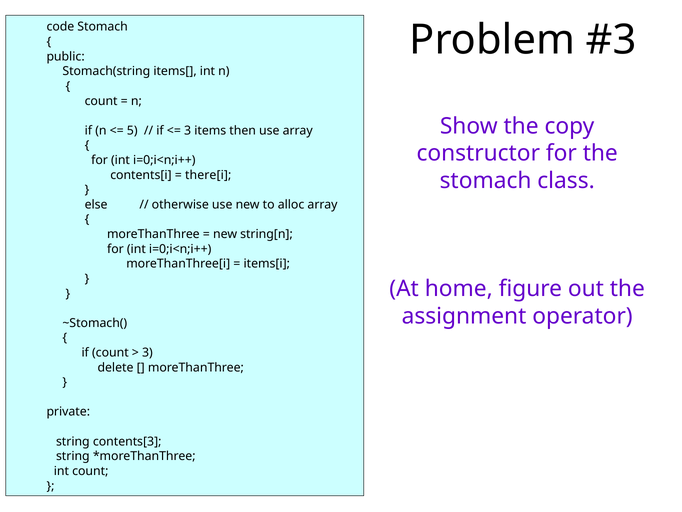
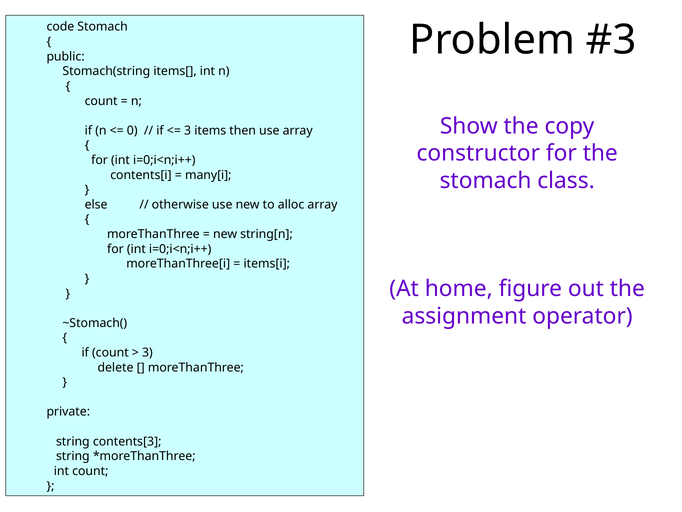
5: 5 -> 0 (132, 130)
there[i: there[i -> many[i (208, 175)
